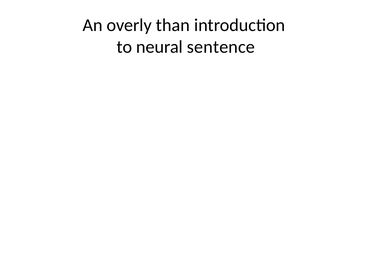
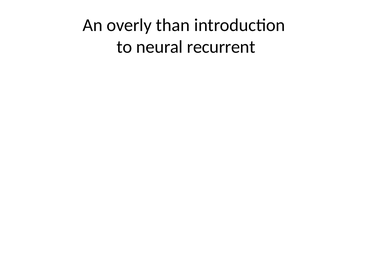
sentence: sentence -> recurrent (221, 47)
